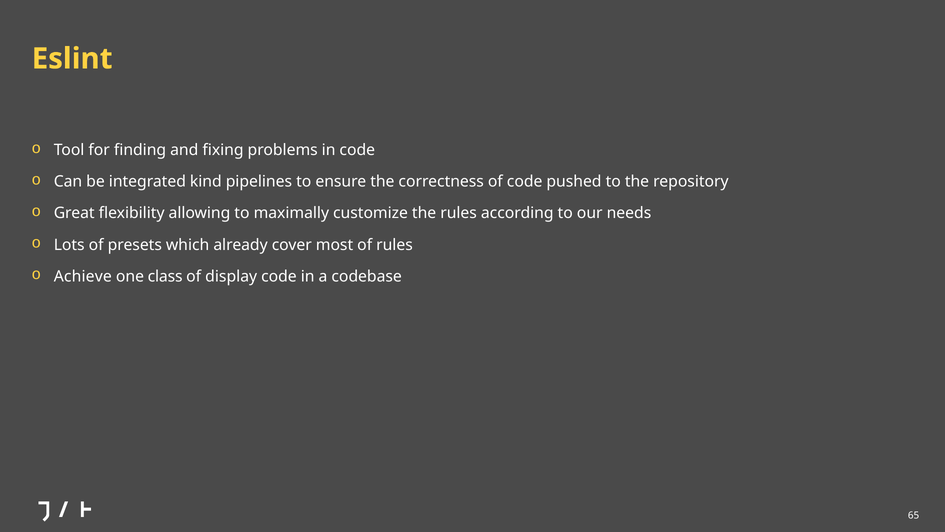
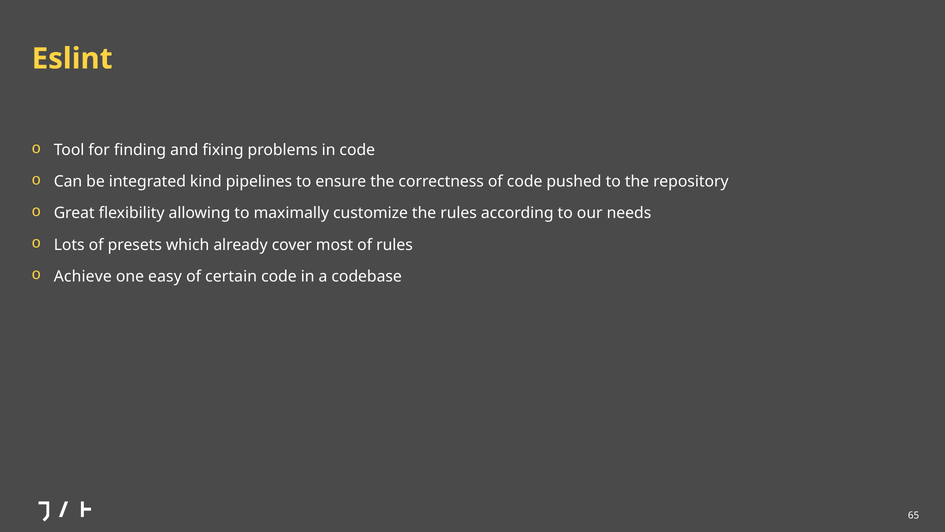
class: class -> easy (165, 276)
display: display -> certain (231, 276)
